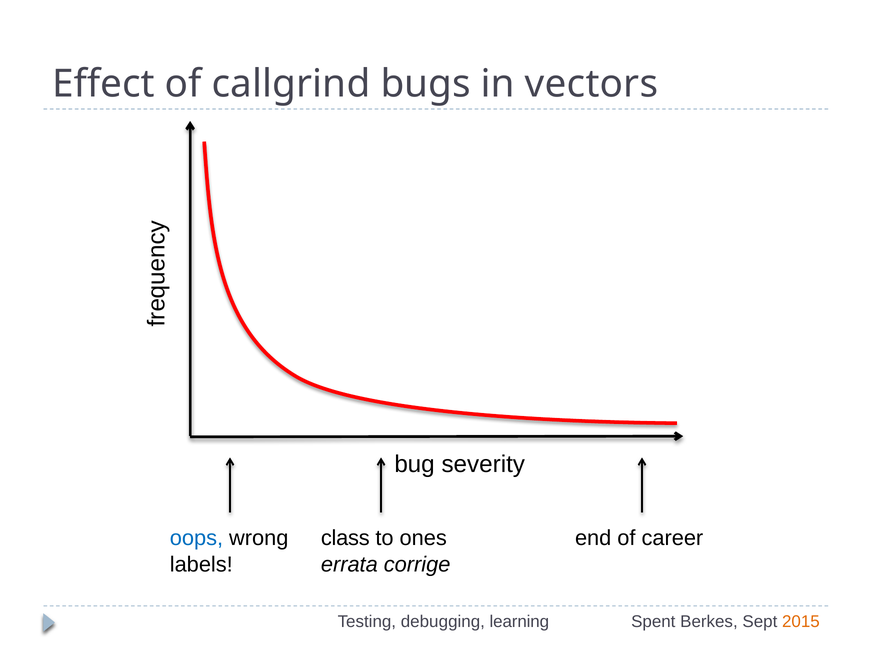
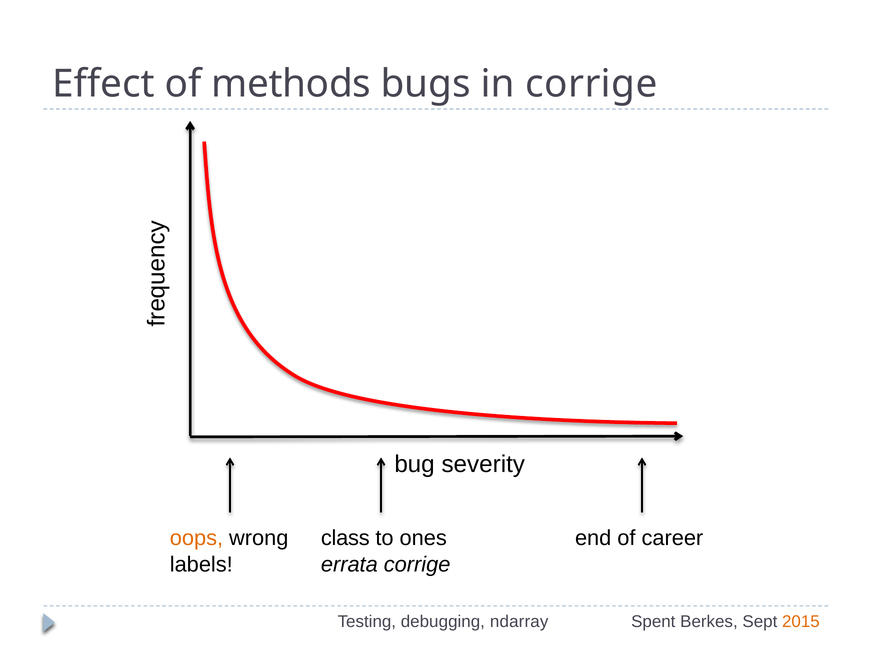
callgrind: callgrind -> methods (291, 84)
in vectors: vectors -> corrige (591, 84)
oops colour: blue -> orange (196, 538)
learning: learning -> ndarray (519, 622)
